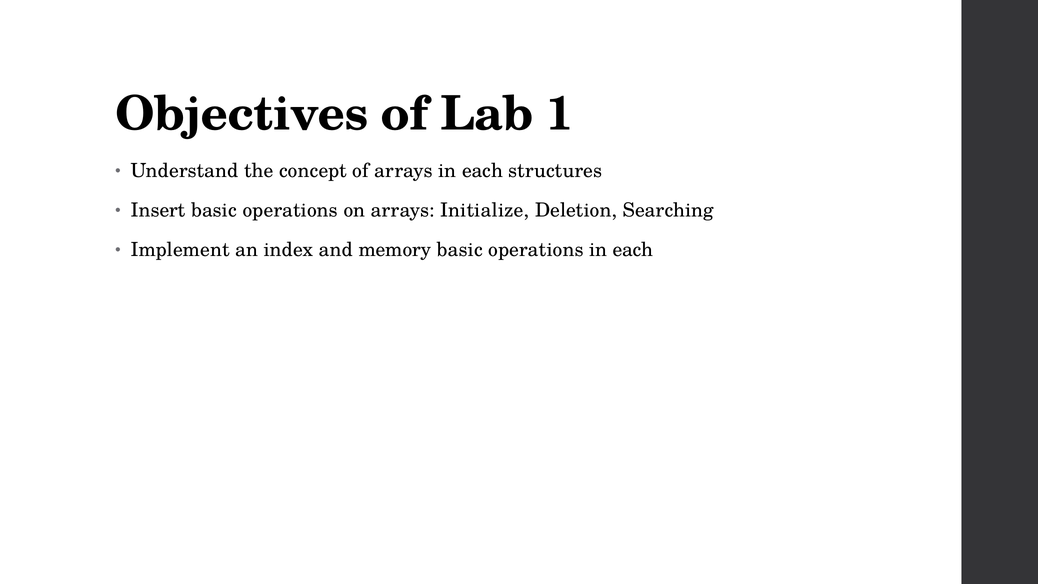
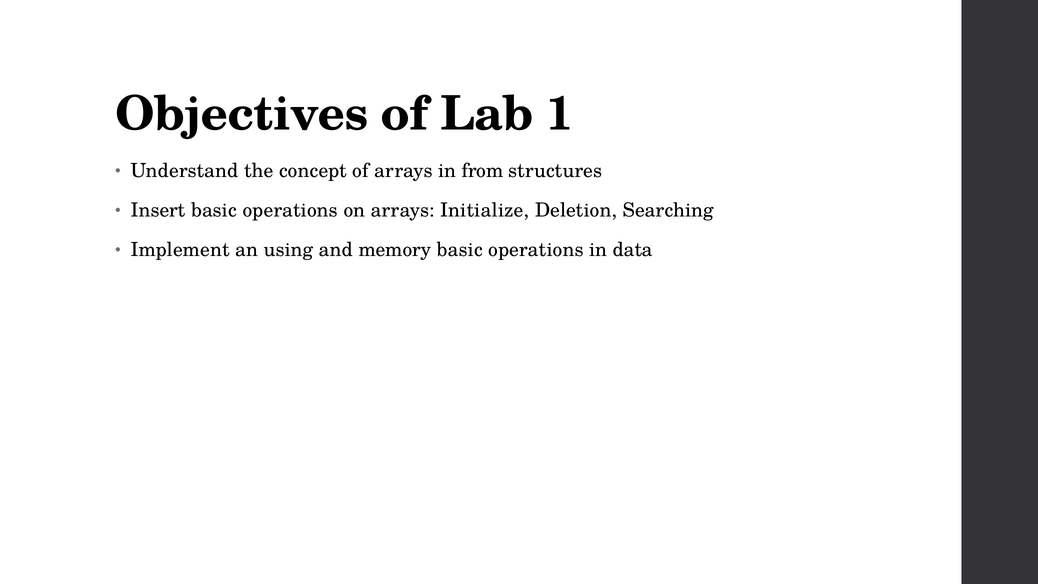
arrays in each: each -> from (483, 171)
index: index -> using (289, 250)
operations in each: each -> data (633, 250)
